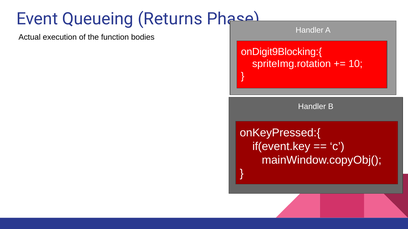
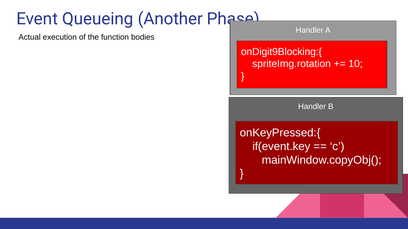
Returns: Returns -> Another (170, 19)
